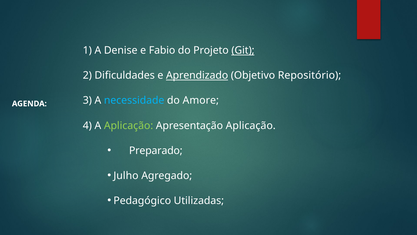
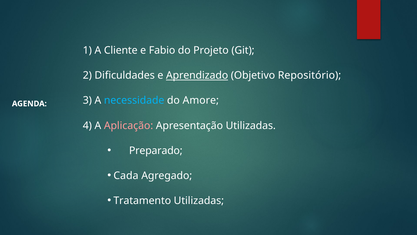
Denise: Denise -> Cliente (121, 50)
Git underline: present -> none (243, 50)
Aplicação colour: light green -> pink (129, 125)
Apresentação Aplicação: Aplicação -> Utilizadas (251, 125)
Julho: Julho -> Cada (126, 175)
Pedagógico: Pedagógico -> Tratamento (142, 200)
